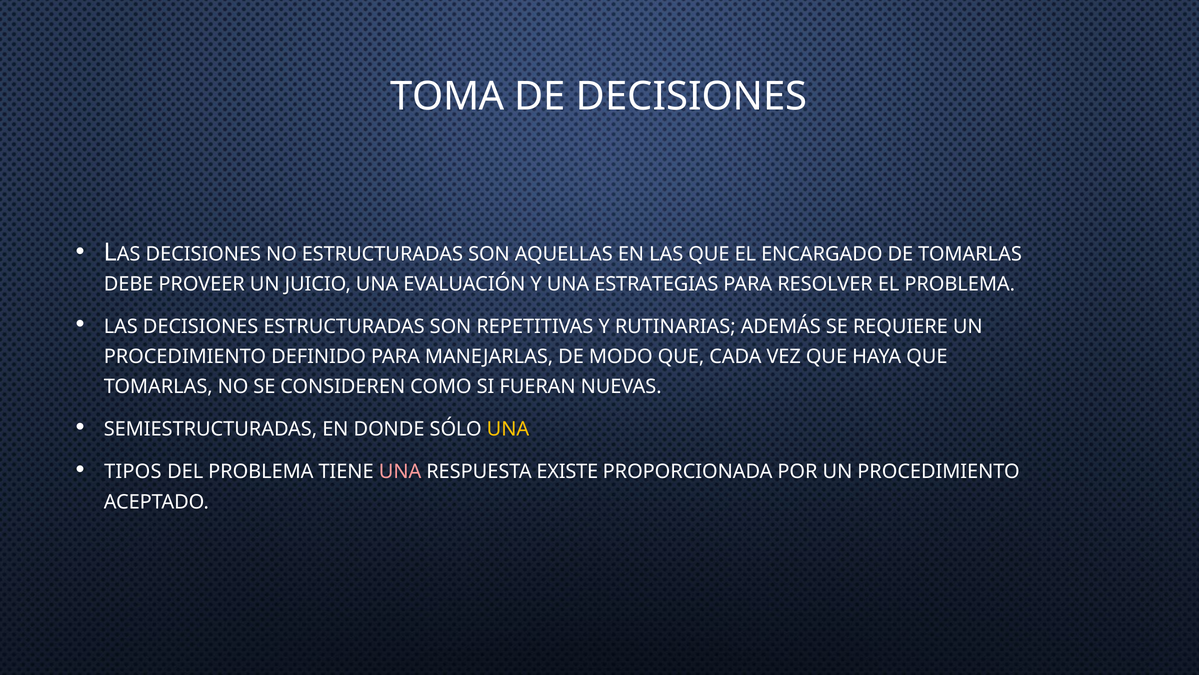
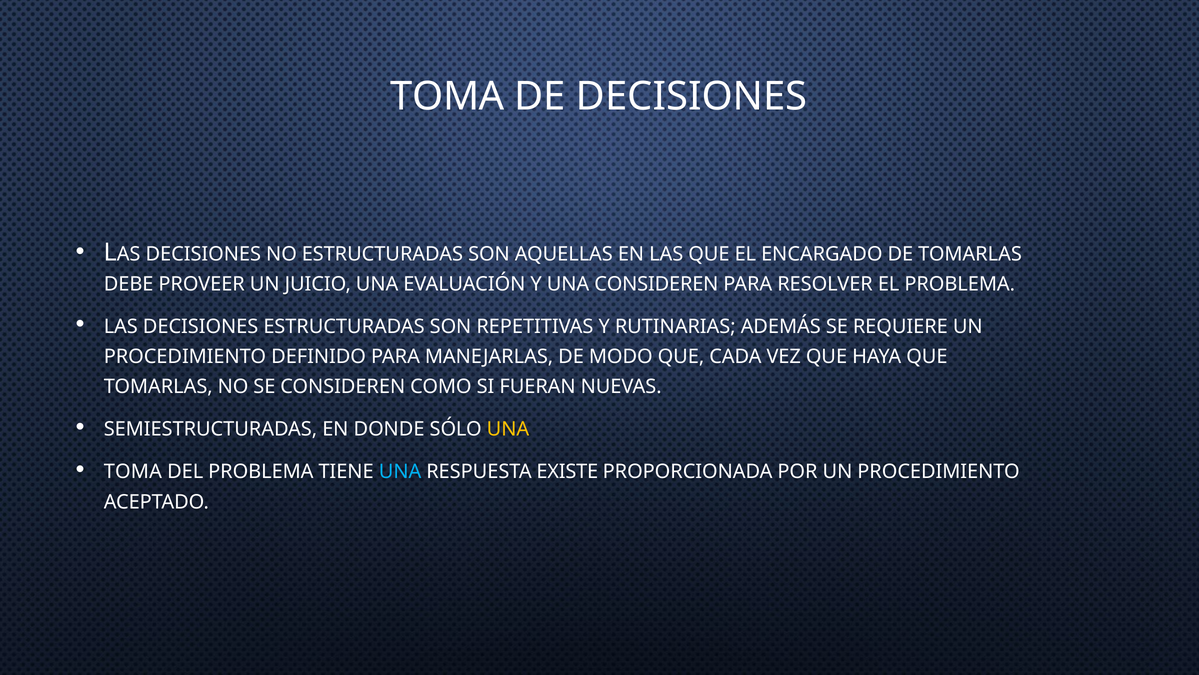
UNA ESTRATEGIAS: ESTRATEGIAS -> CONSIDEREN (656, 284)
TIPOS: TIPOS -> TOMA (133, 471)
UNA colour: pink -> light blue (400, 471)
